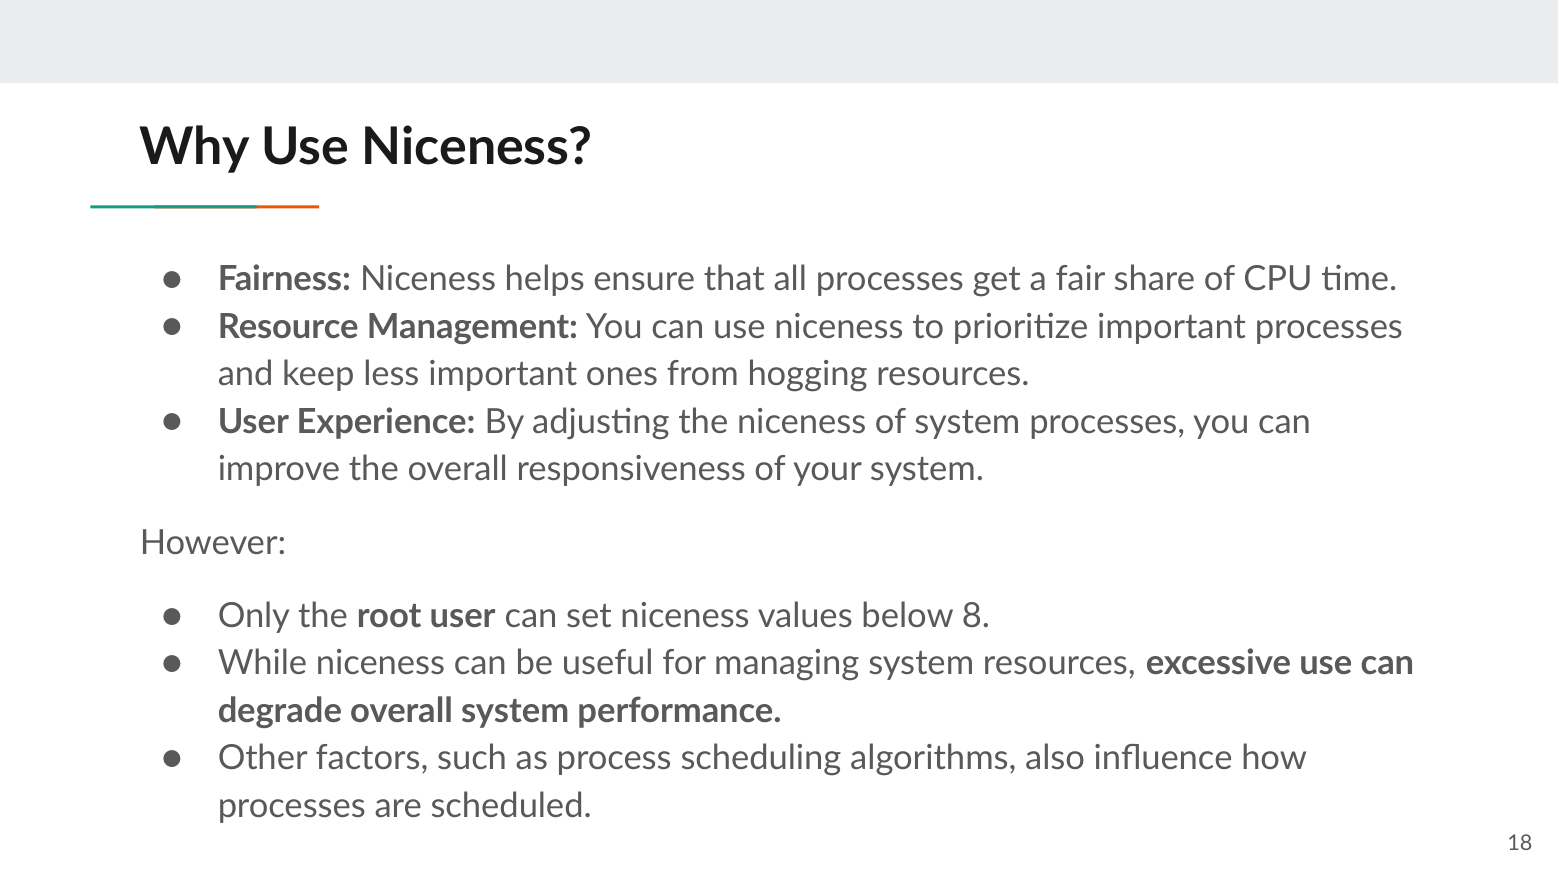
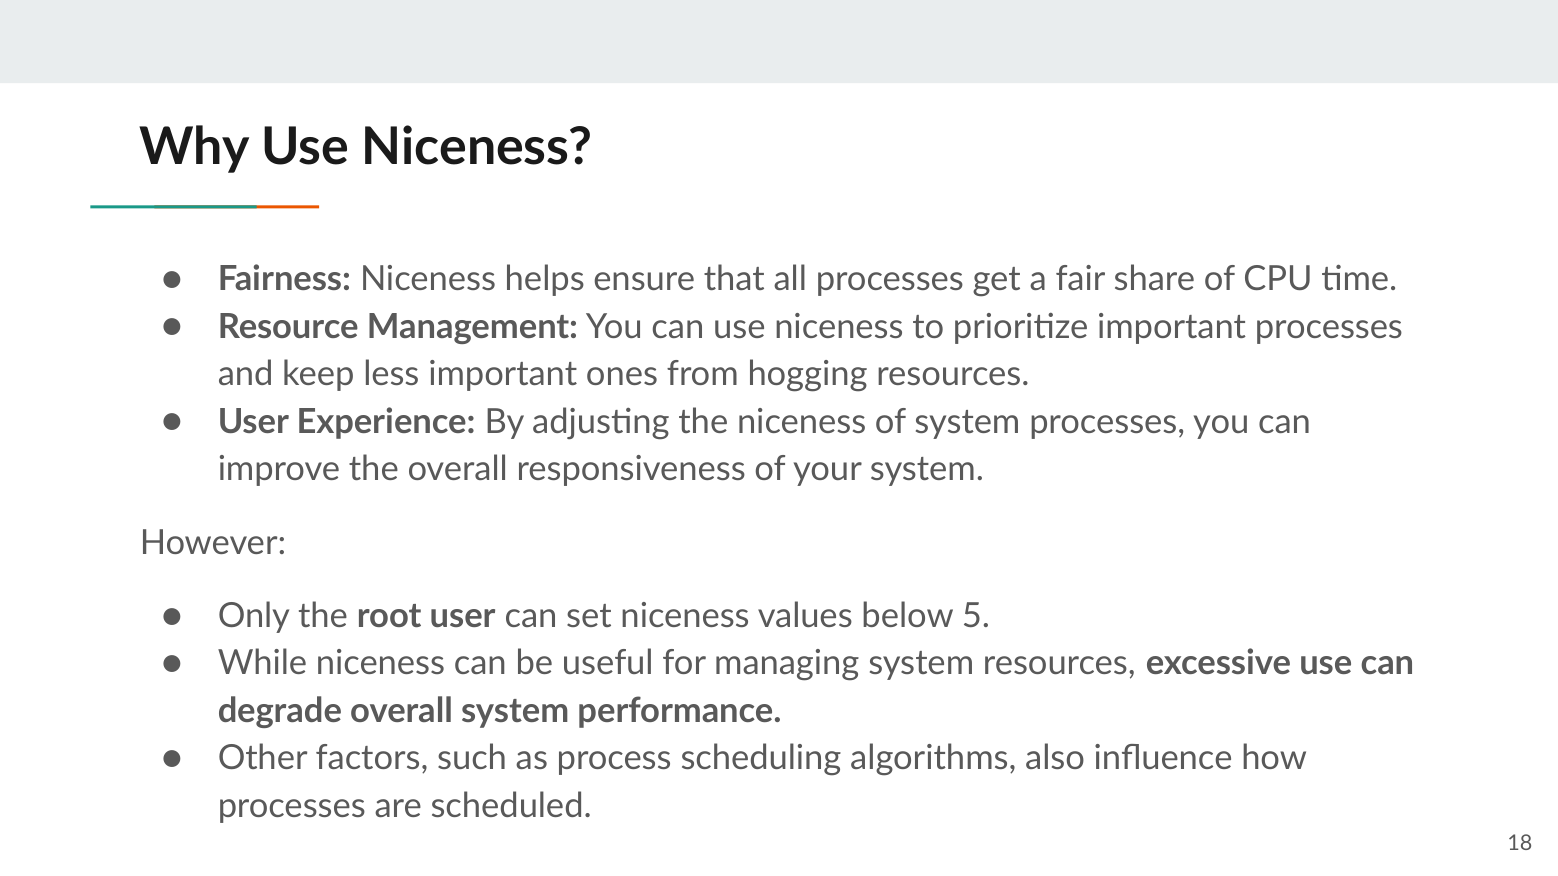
8: 8 -> 5 (976, 616)
